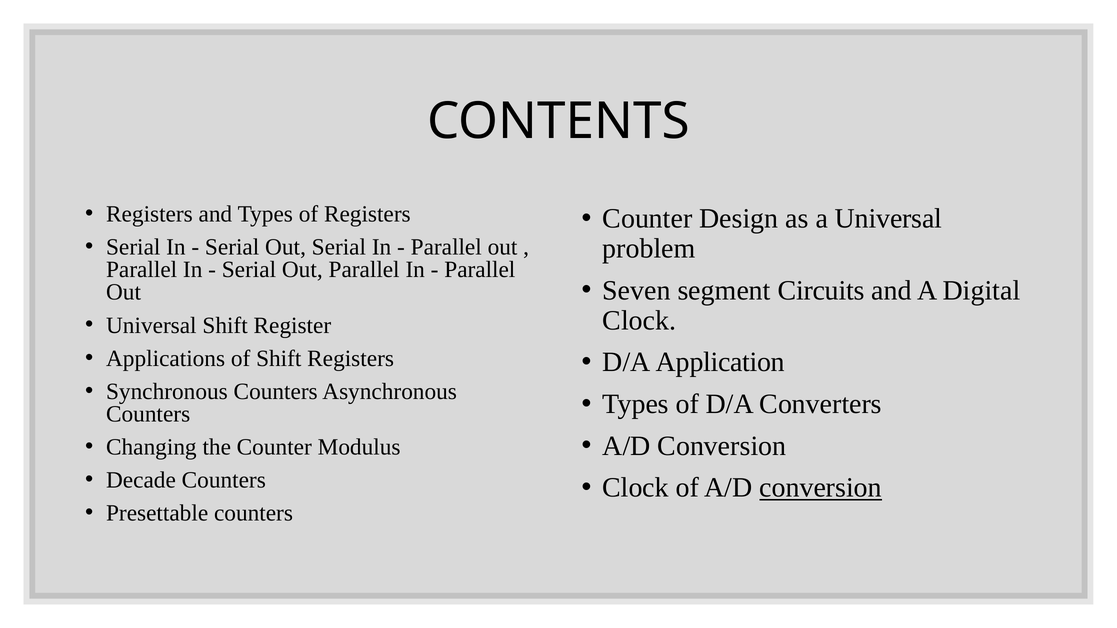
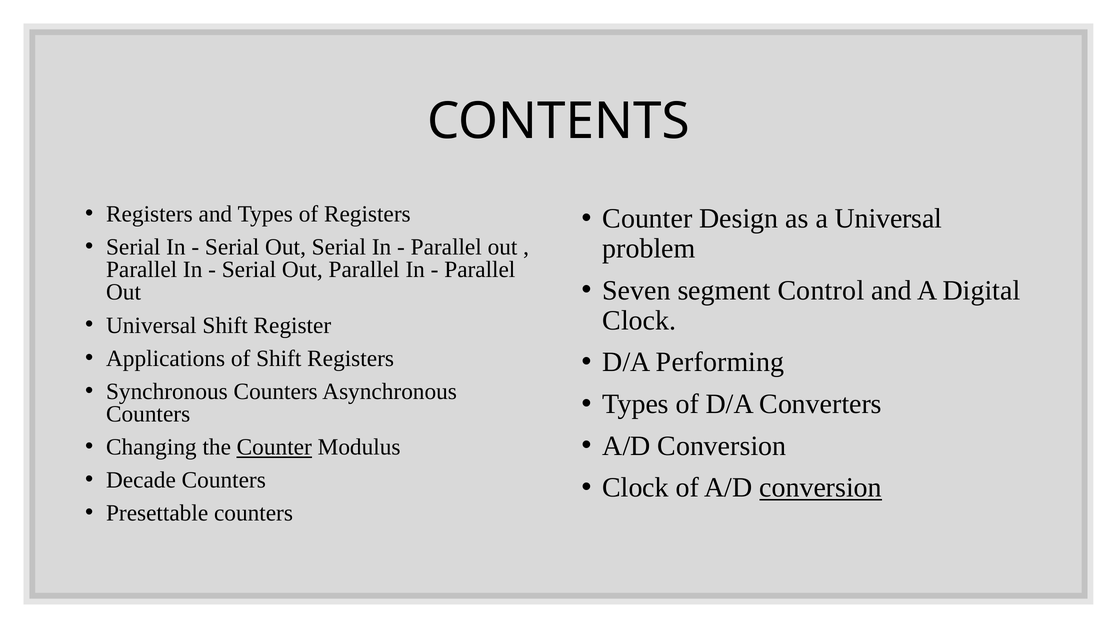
Circuits: Circuits -> Control (821, 291)
Application: Application -> Performing (720, 362)
Counter underline: none -> present (274, 447)
